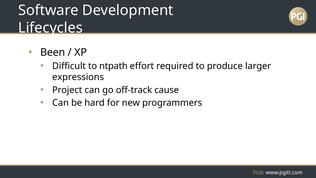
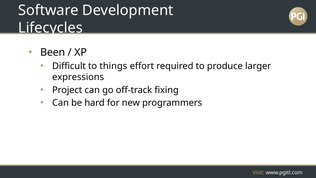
ntpath: ntpath -> things (113, 66)
cause: cause -> fixing (167, 90)
